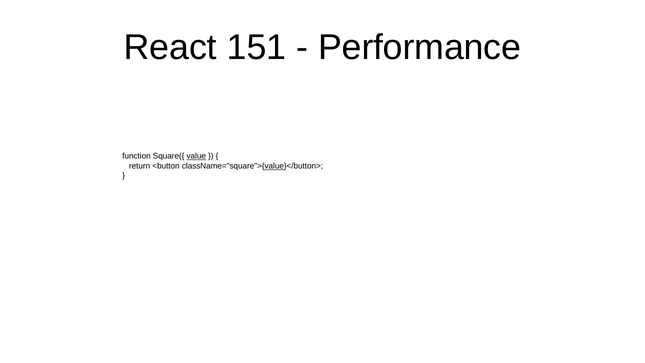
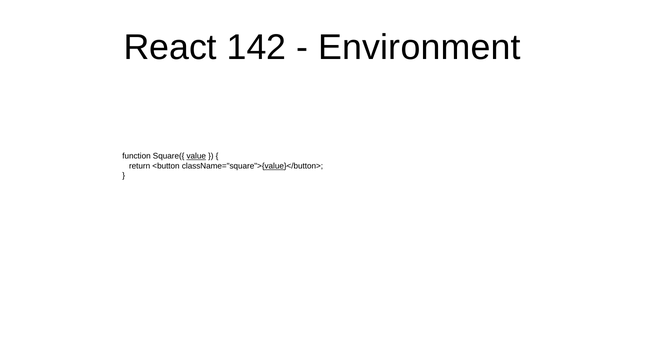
151: 151 -> 142 (257, 47)
Performance: Performance -> Environment (419, 47)
